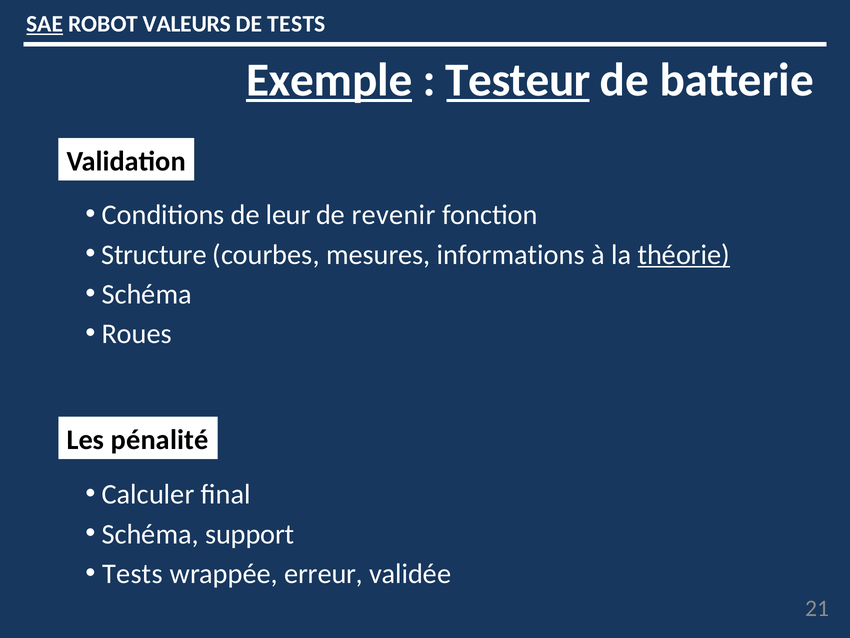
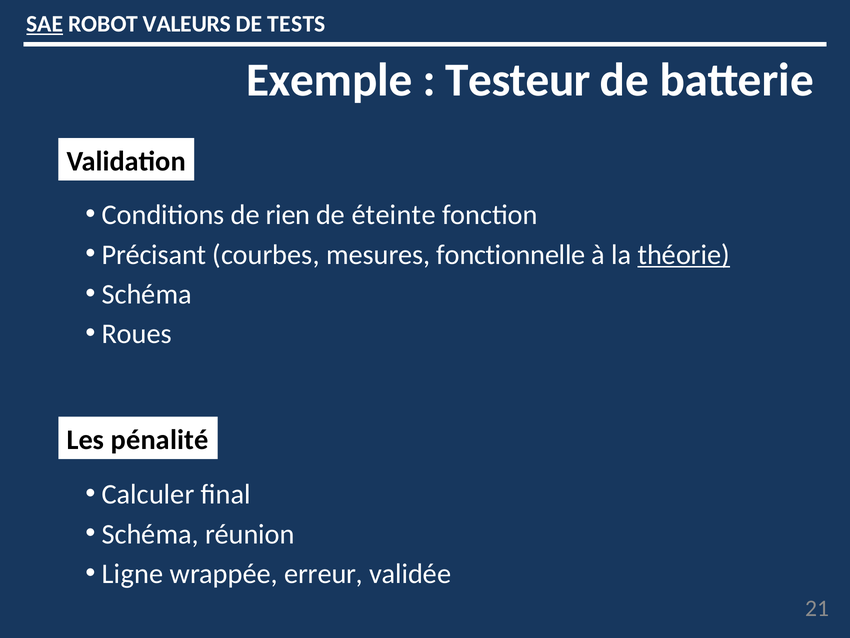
Exemple underline: present -> none (329, 80)
Testeur underline: present -> none (518, 80)
leur: leur -> rien (288, 215)
revenir: revenir -> éteinte (394, 215)
Structure: Structure -> Précisant (154, 254)
informations: informations -> fonctionnelle (511, 254)
support: support -> réunion (250, 534)
Tests: Tests -> Ligne (132, 573)
